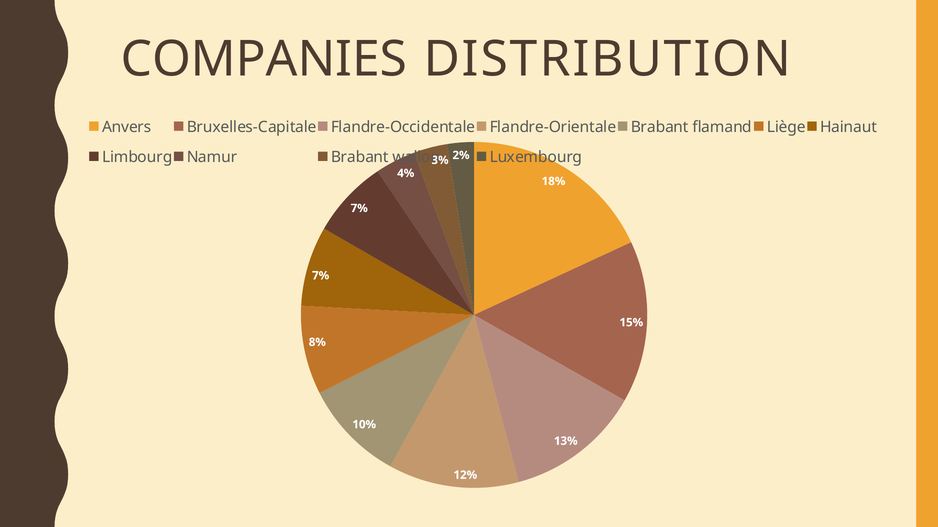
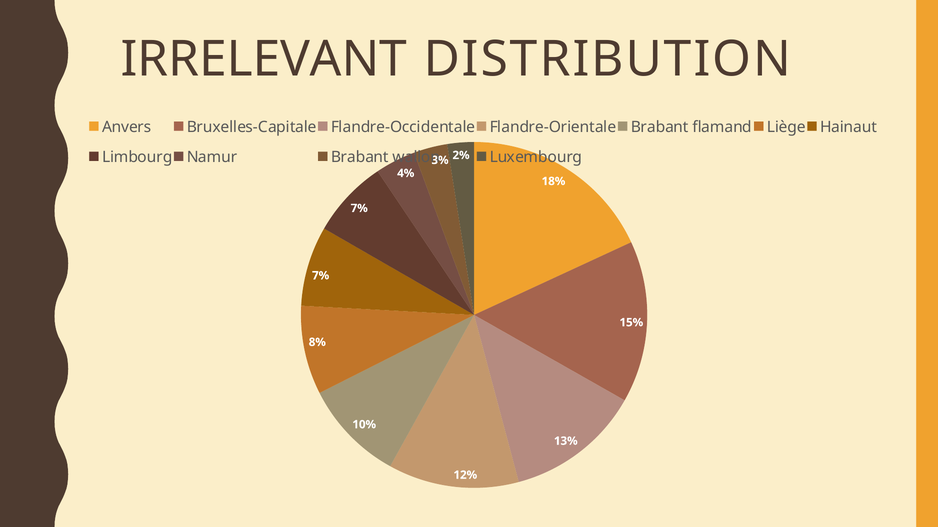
COMPANIES: COMPANIES -> IRRELEVANT (264, 60)
